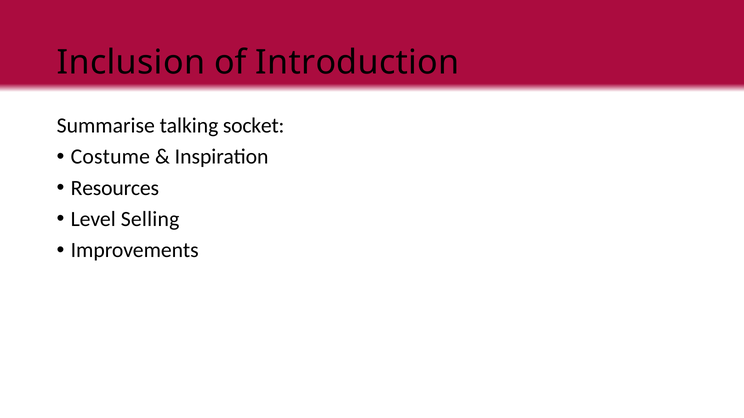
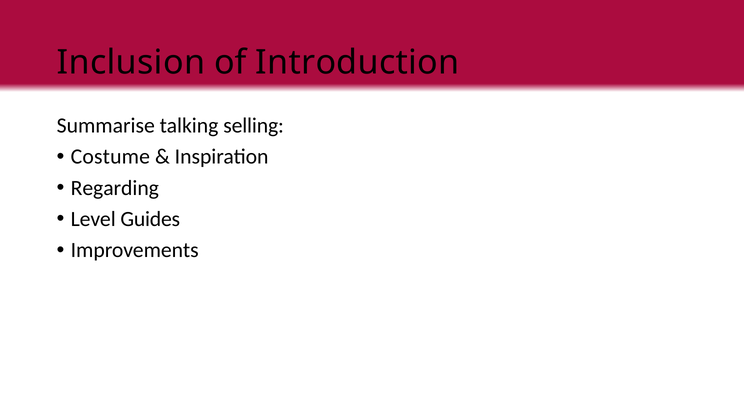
socket: socket -> selling (254, 126)
Resources: Resources -> Regarding (115, 188)
Selling: Selling -> Guides (150, 219)
